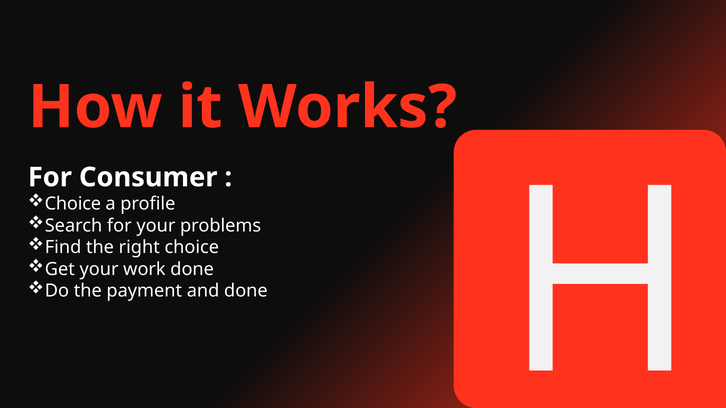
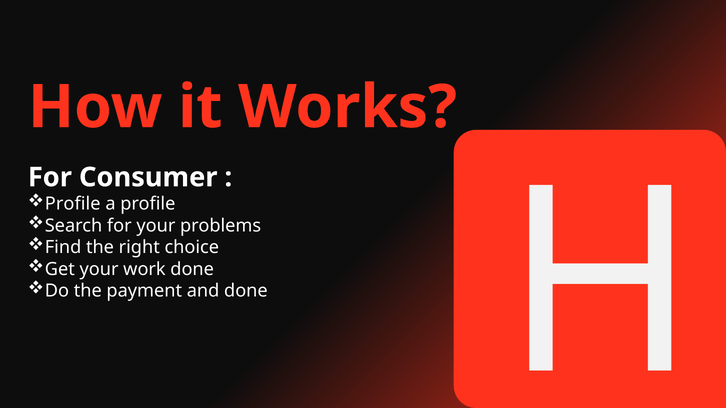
Choice: Choice -> Profile (73, 204)
